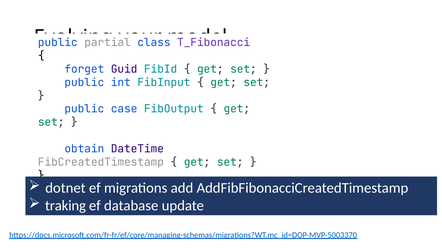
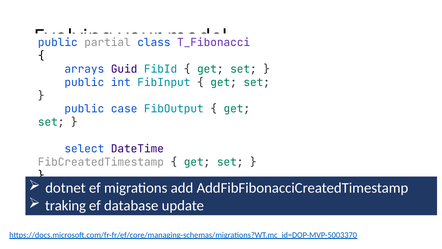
forget: forget -> arrays (84, 69)
obtain: obtain -> select (84, 149)
